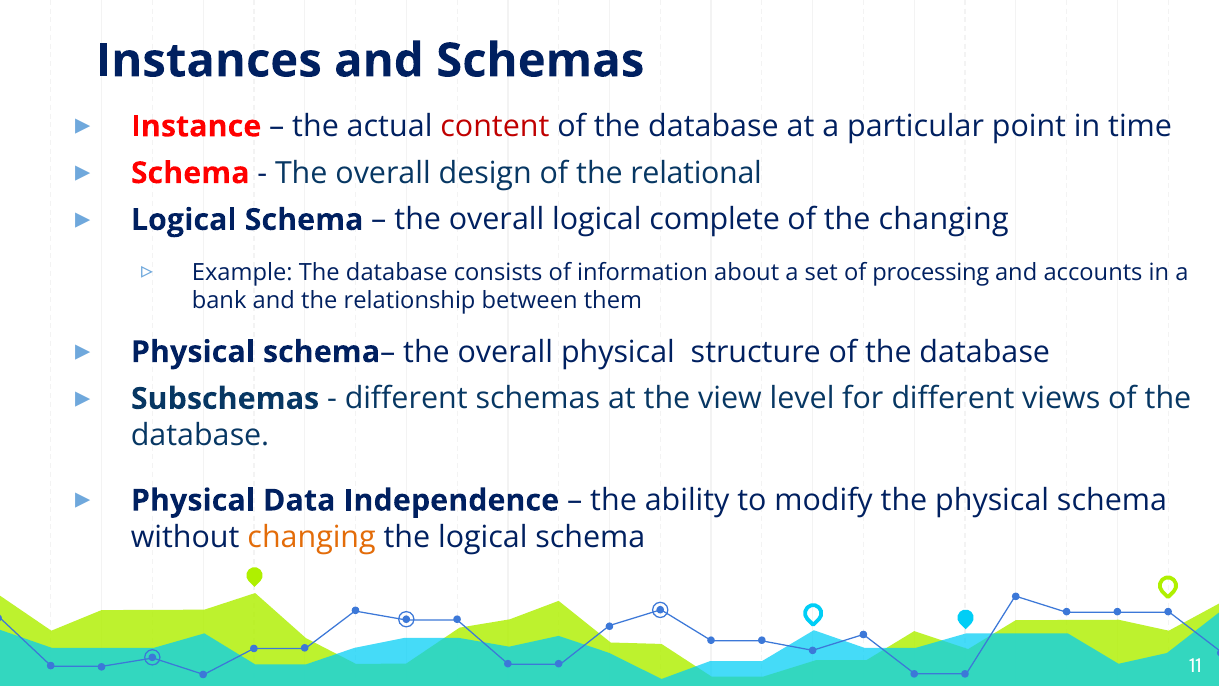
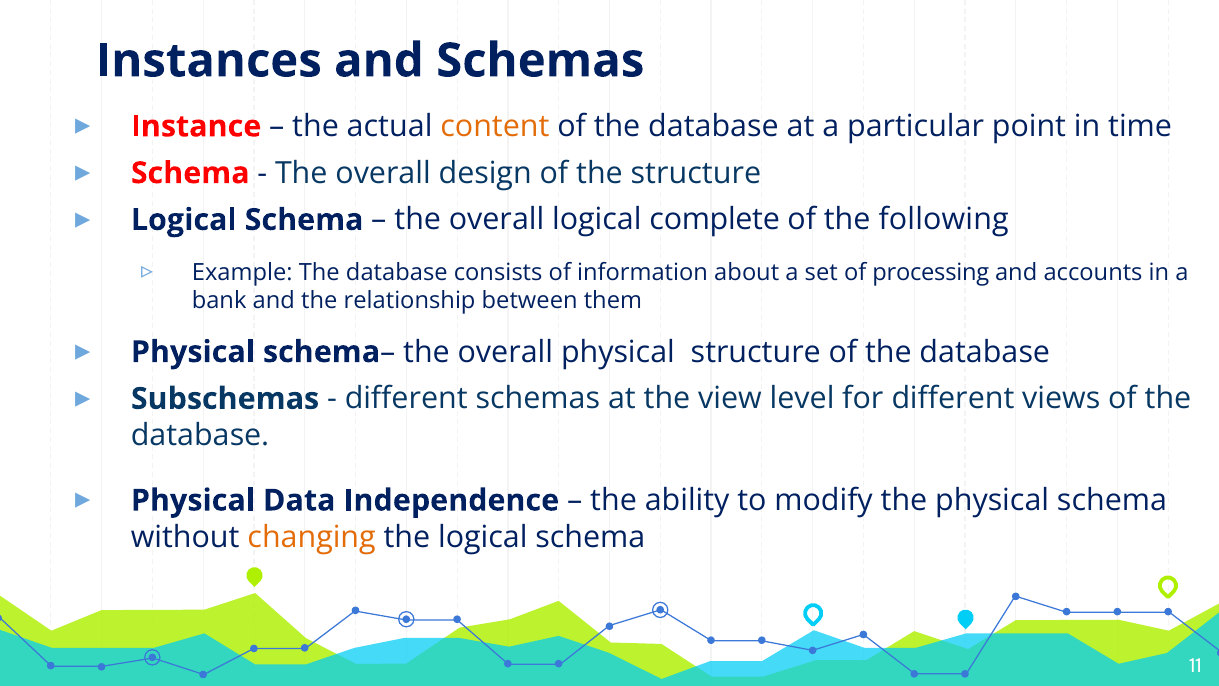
content colour: red -> orange (495, 126)
the relational: relational -> structure (696, 173)
the changing: changing -> following (944, 220)
